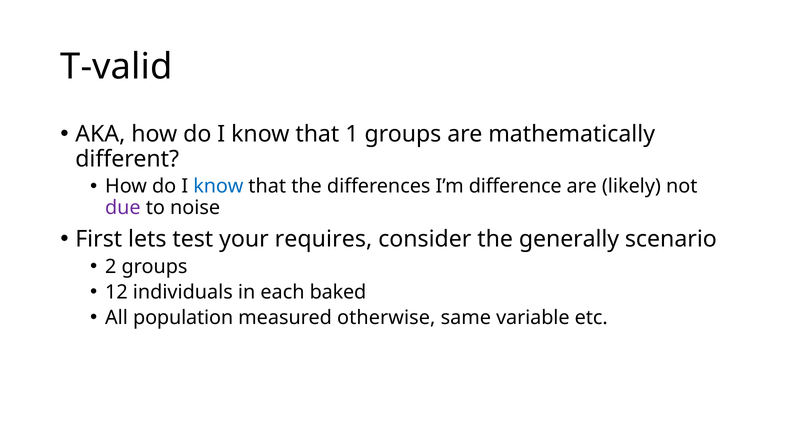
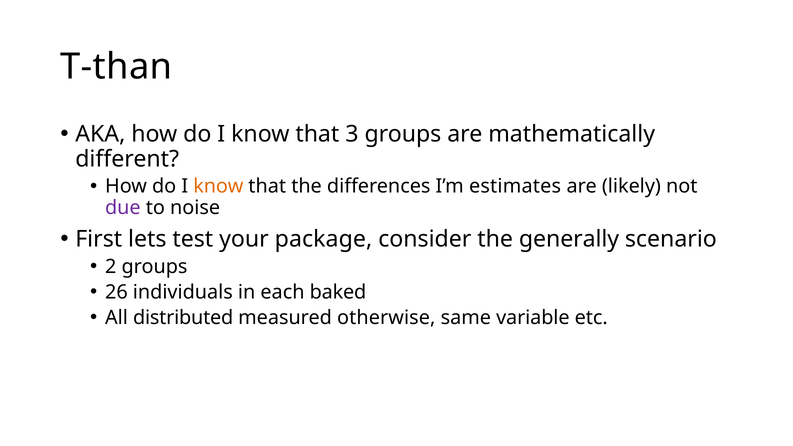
T-valid: T-valid -> T-than (116, 67)
1: 1 -> 3 (352, 134)
know colour: blue -> orange (218, 186)
difference: difference -> estimates (515, 186)
requires: requires -> package (323, 239)
12: 12 -> 26 (116, 292)
population: population -> distributed (183, 318)
